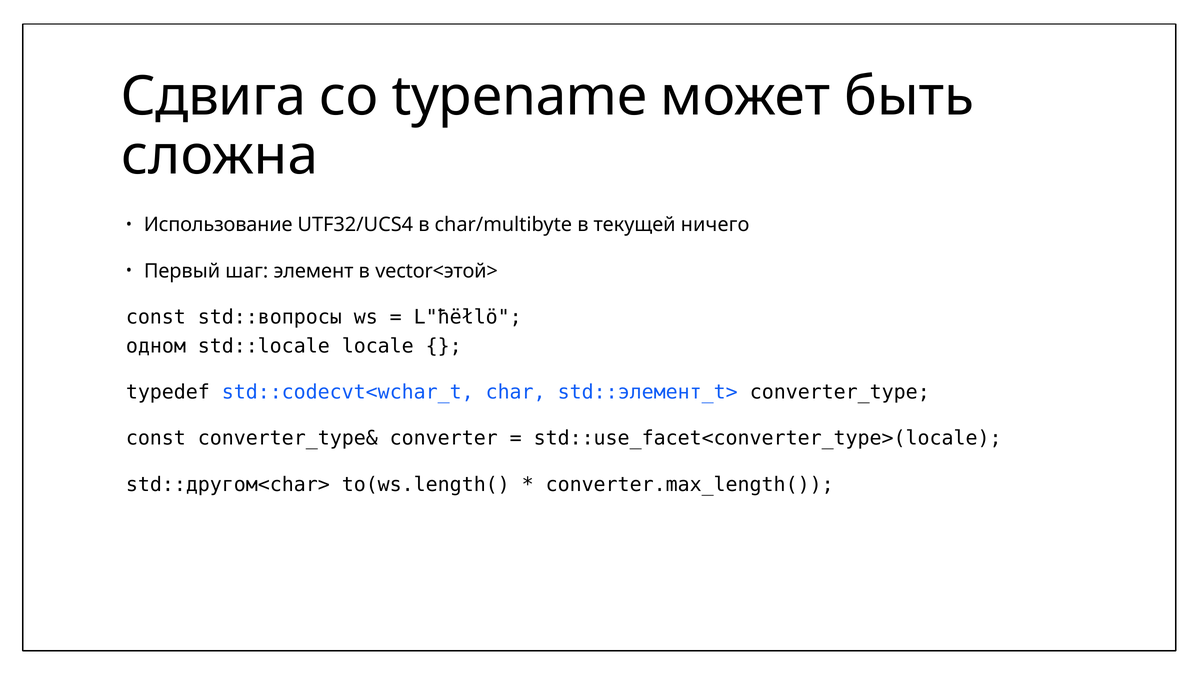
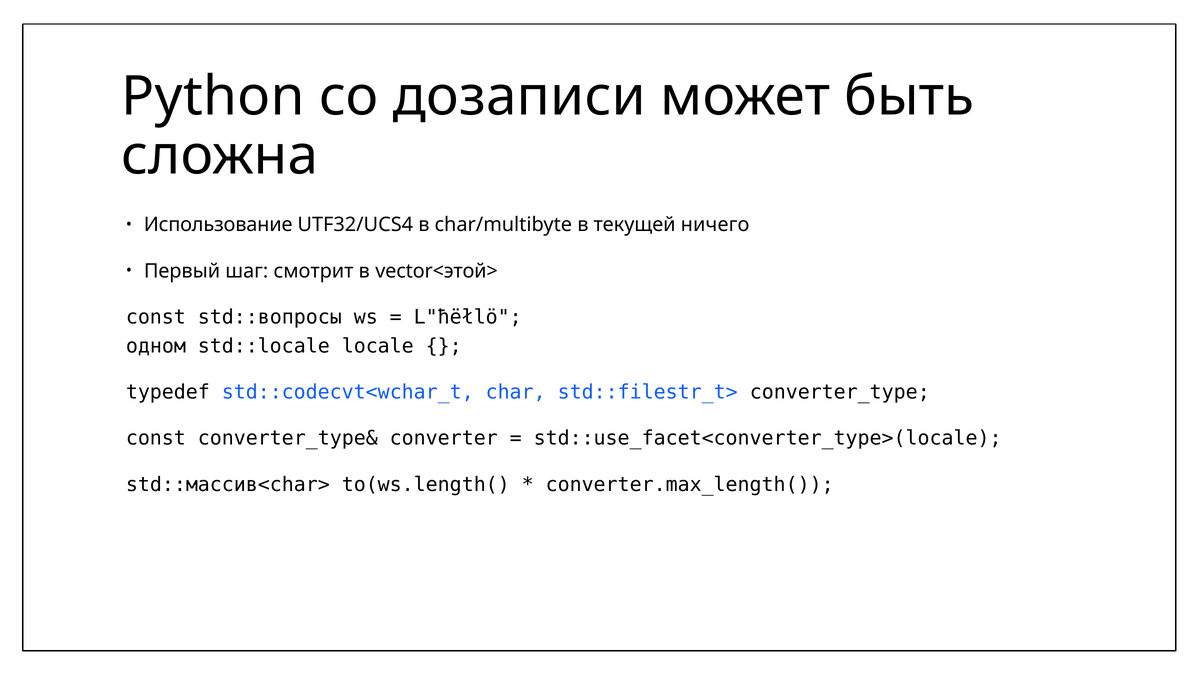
Сдвига: Сдвига -> Python (213, 97)
typename: typename -> дозаписи (519, 97)
элемент: элемент -> смотрит (313, 271)
std::элемент_t>: std::элемент_t> -> std::filestr_t> (648, 392)
std::другом<char>: std::другом<char> -> std::массив<char> (228, 485)
